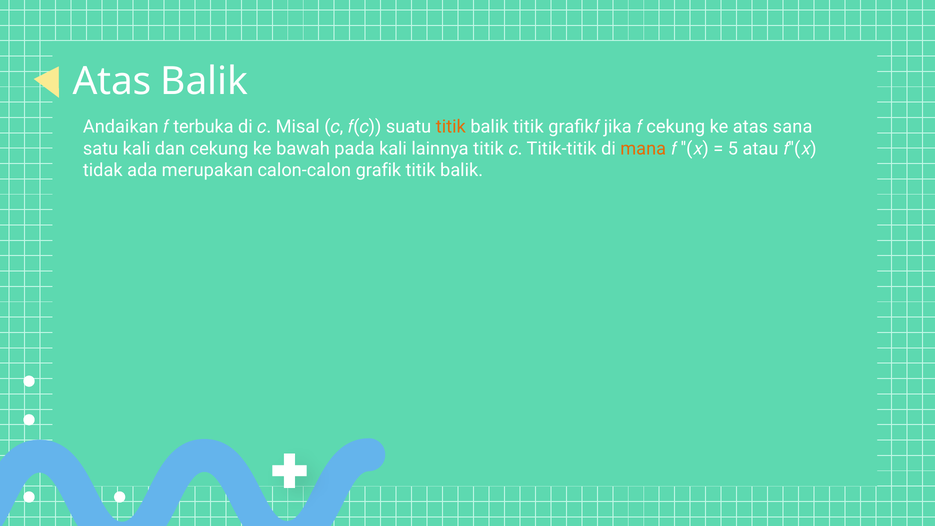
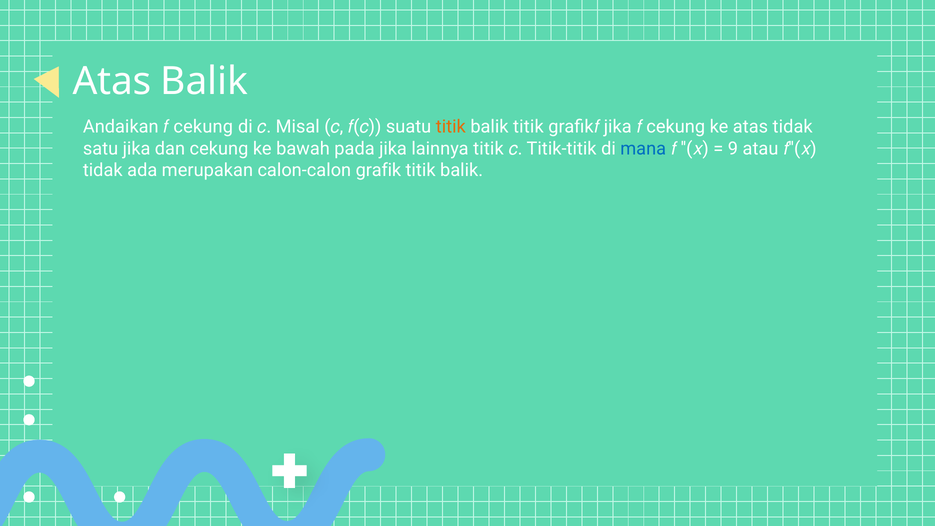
Andaikan terbuka: terbuka -> cekung (203, 127)
atas sana: sana -> tidak (793, 127)
satu kali: kali -> jika (137, 148)
pada kali: kali -> jika (393, 148)
mana colour: orange -> blue (643, 148)
5: 5 -> 9 (733, 148)
